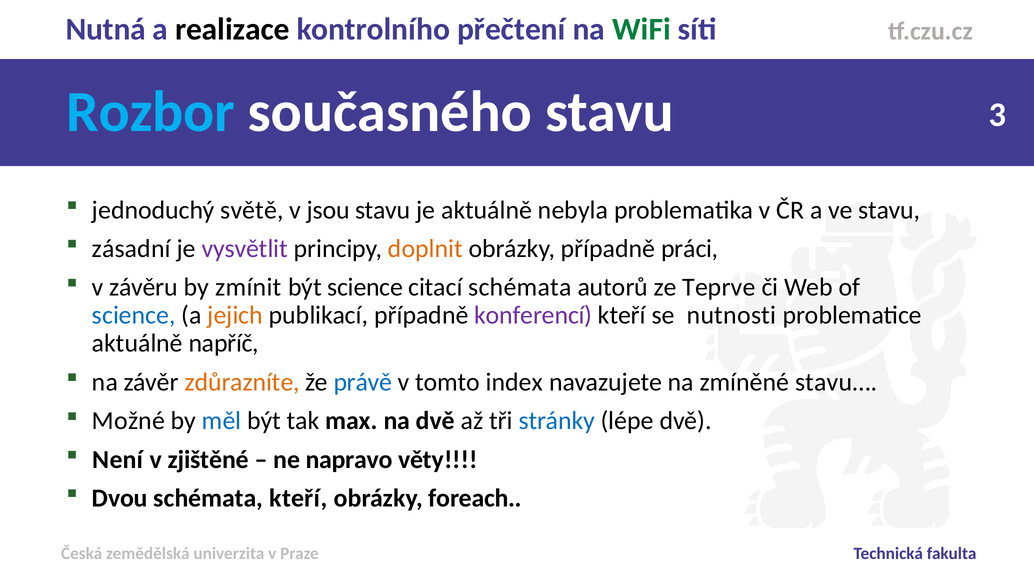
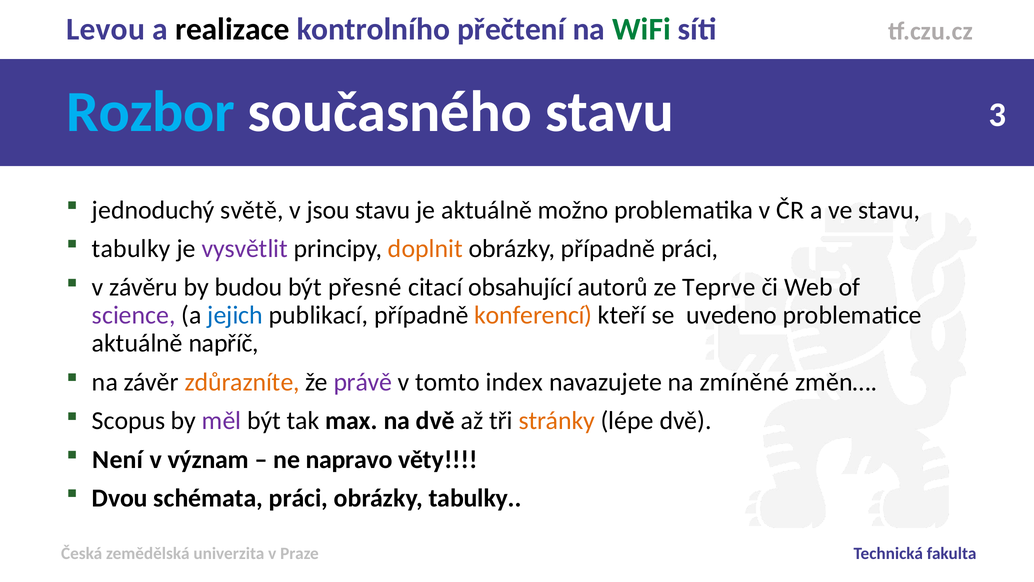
Nutná: Nutná -> Levou (106, 29)
nebyla: nebyla -> možno (573, 210)
zásadní: zásadní -> tabulky (131, 249)
zmínit: zmínit -> budou (249, 287)
být science: science -> přesné (365, 287)
citací schémata: schémata -> obsahující (520, 287)
science colour: blue -> purple (134, 315)
jejich colour: orange -> blue (235, 315)
konferencí colour: purple -> orange (533, 315)
nutnosti: nutnosti -> uvedeno (732, 315)
právě colour: blue -> purple (363, 382)
stavu…: stavu… -> změn… (836, 382)
Možné: Možné -> Scopus (129, 420)
měl colour: blue -> purple (222, 420)
stránky colour: blue -> orange (557, 420)
zjištěné: zjištěné -> význam (208, 459)
schémata kteří: kteří -> práci (298, 498)
obrázky foreach: foreach -> tabulky (475, 498)
